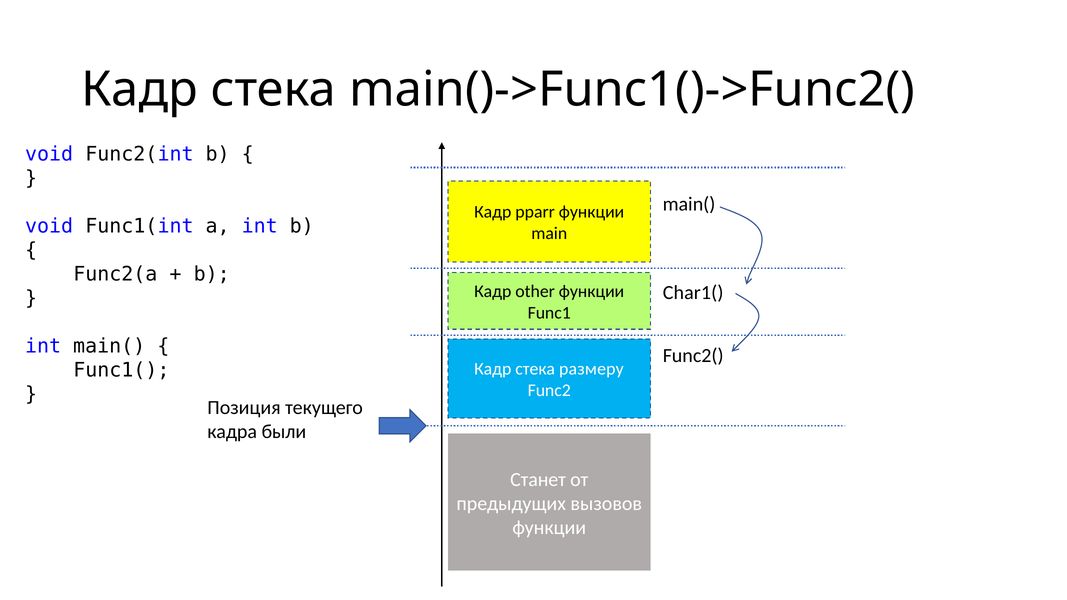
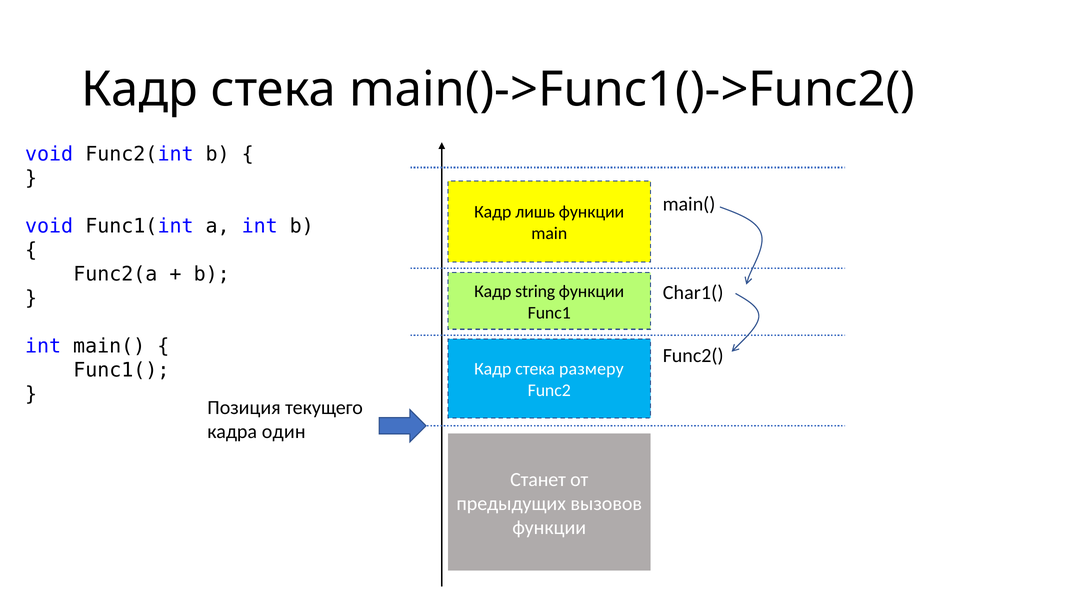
pparr: pparr -> лишь (535, 212)
other: other -> string (535, 292)
были: были -> один (284, 432)
